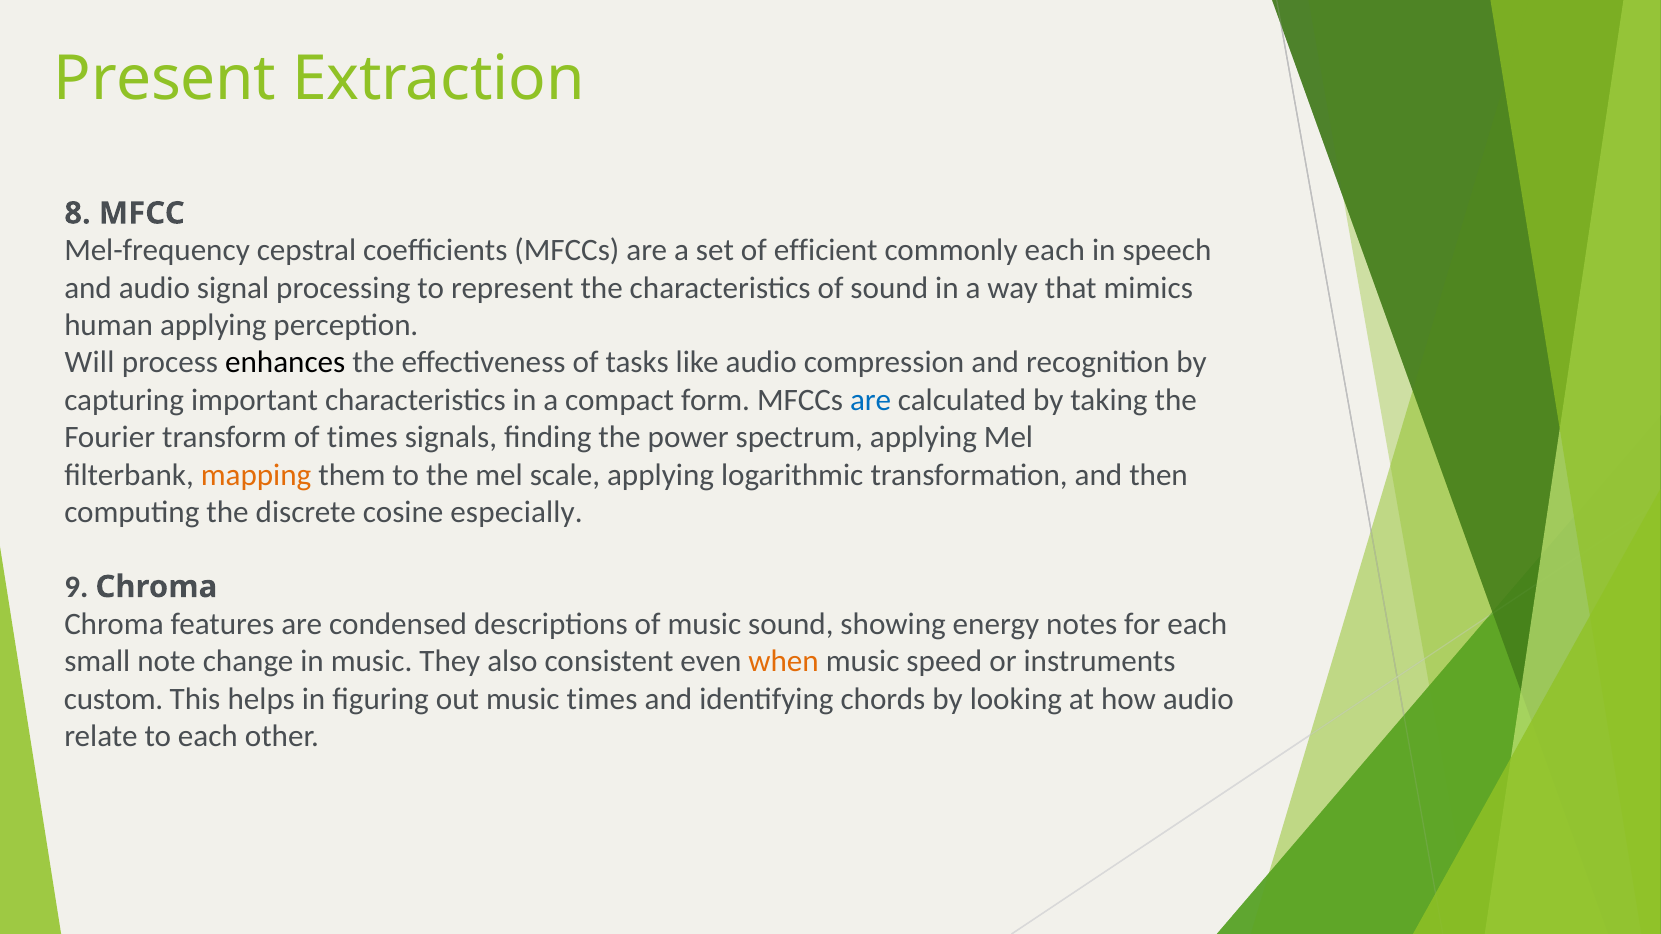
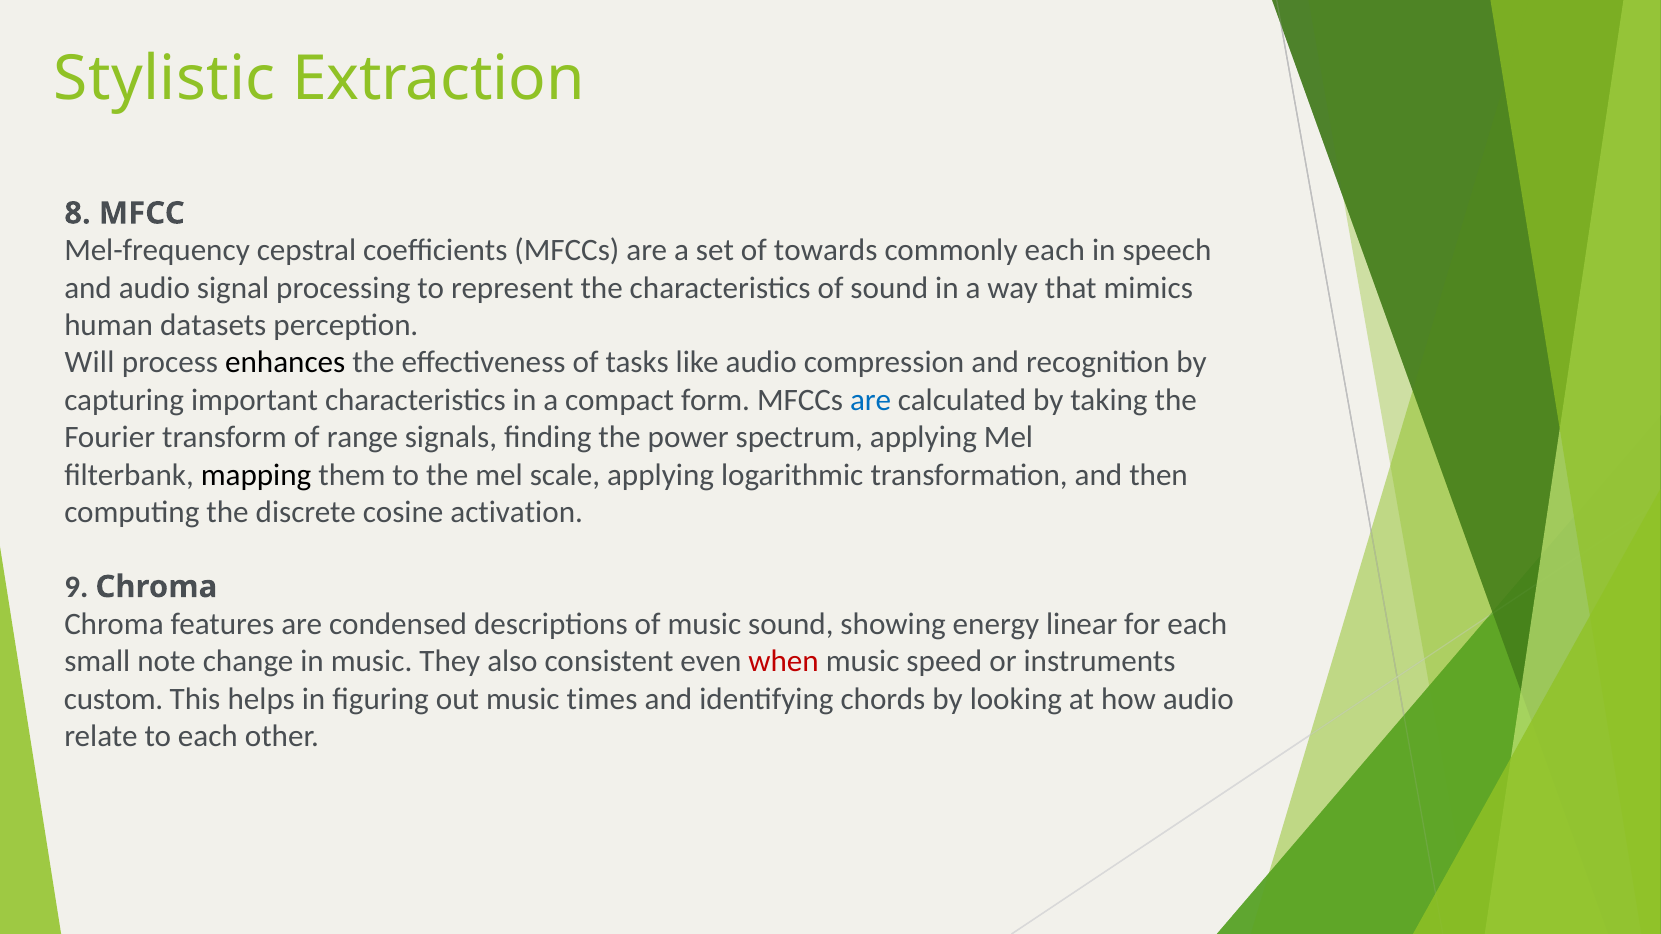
Present: Present -> Stylistic (165, 79)
efficient: efficient -> towards (826, 251)
human applying: applying -> datasets (213, 325)
of times: times -> range (362, 438)
mapping colour: orange -> black (256, 475)
especially: especially -> activation (517, 512)
notes: notes -> linear (1082, 624)
when colour: orange -> red (784, 662)
